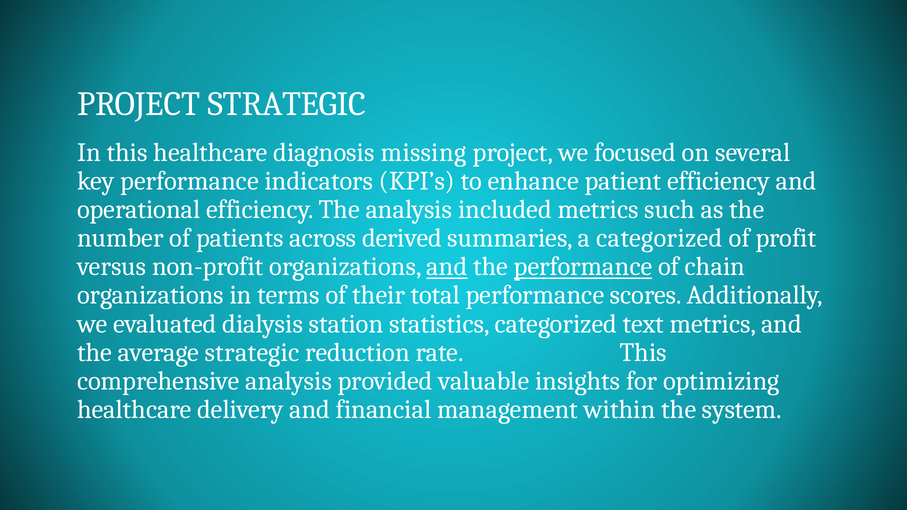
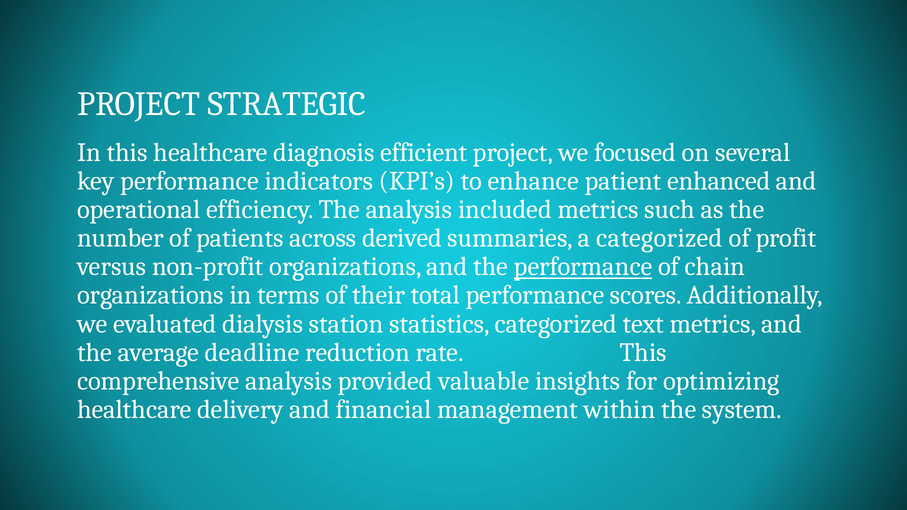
missing: missing -> efficient (424, 153)
patient efficiency: efficiency -> enhanced (719, 181)
and underline: present -> none (447, 267)
average strategic: strategic -> deadline (252, 353)
